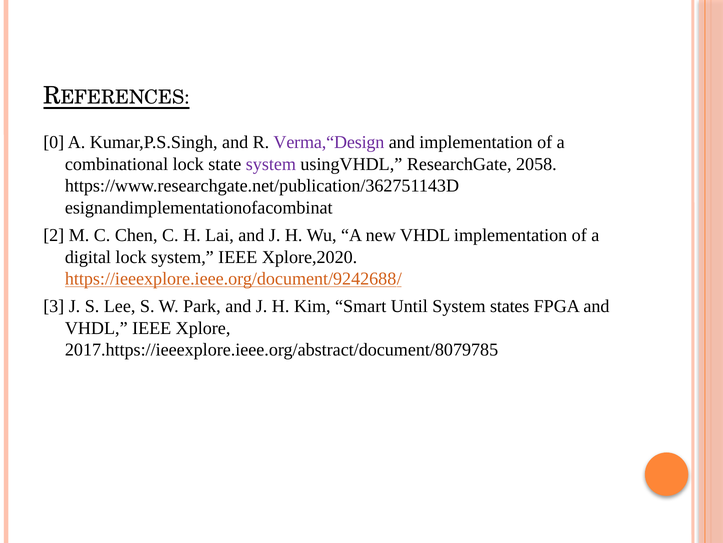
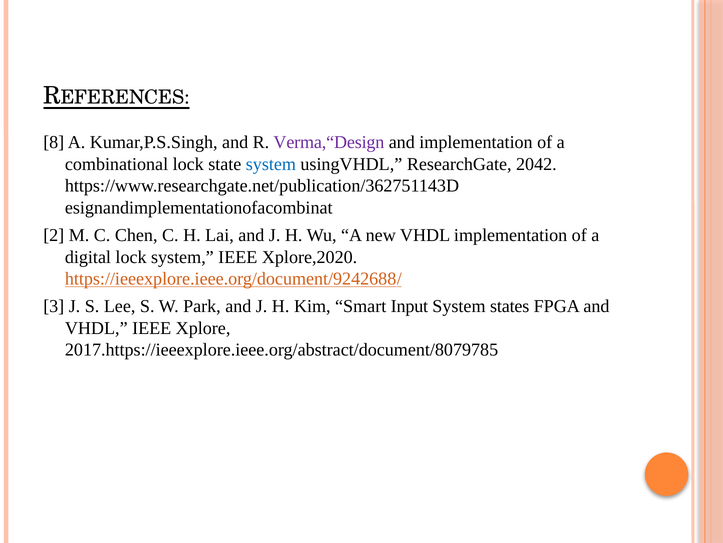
0: 0 -> 8 (54, 142)
system colour: purple -> blue (271, 164)
2058: 2058 -> 2042 (536, 164)
Until: Until -> Input (409, 306)
